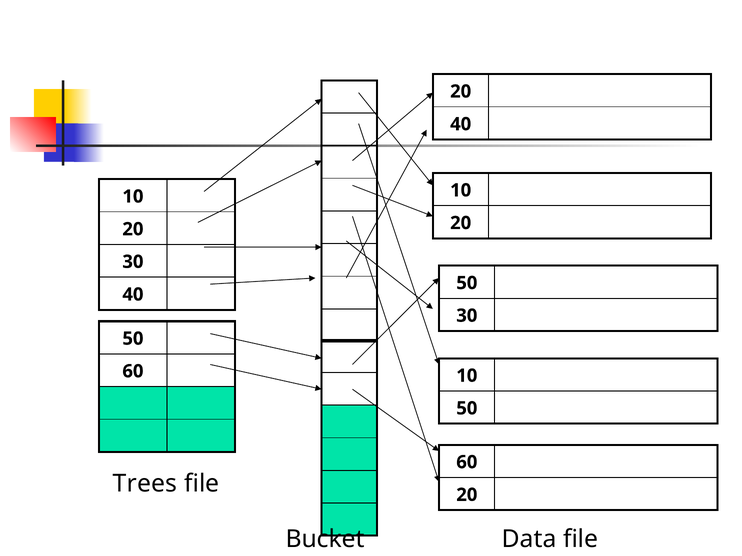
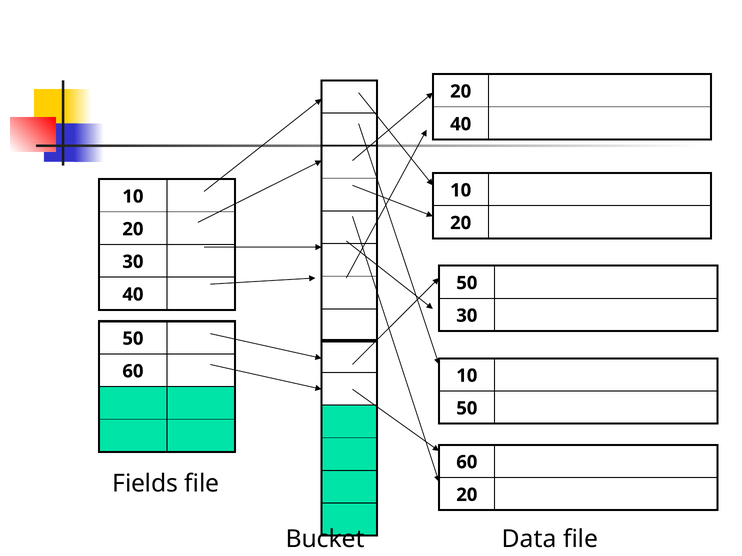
Trees: Trees -> Fields (145, 484)
